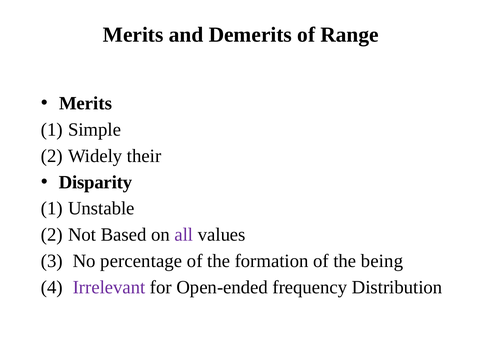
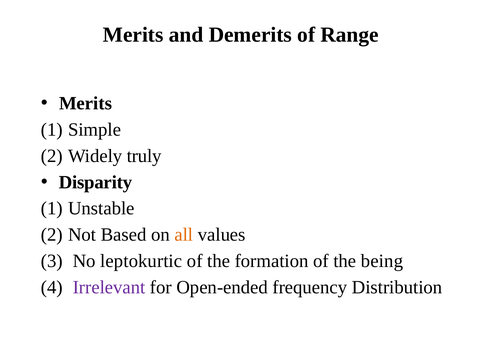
their: their -> truly (144, 156)
all colour: purple -> orange (184, 234)
percentage: percentage -> leptokurtic (141, 261)
